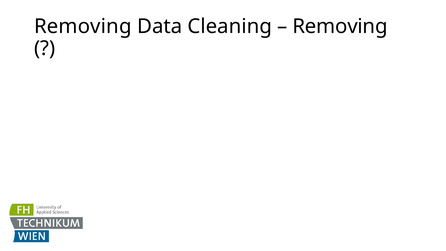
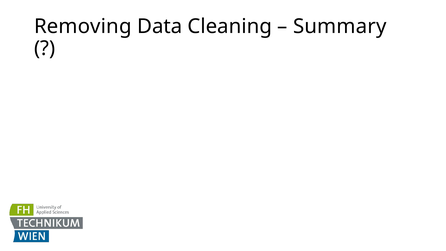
Removing: Removing -> Summary (340, 26)
